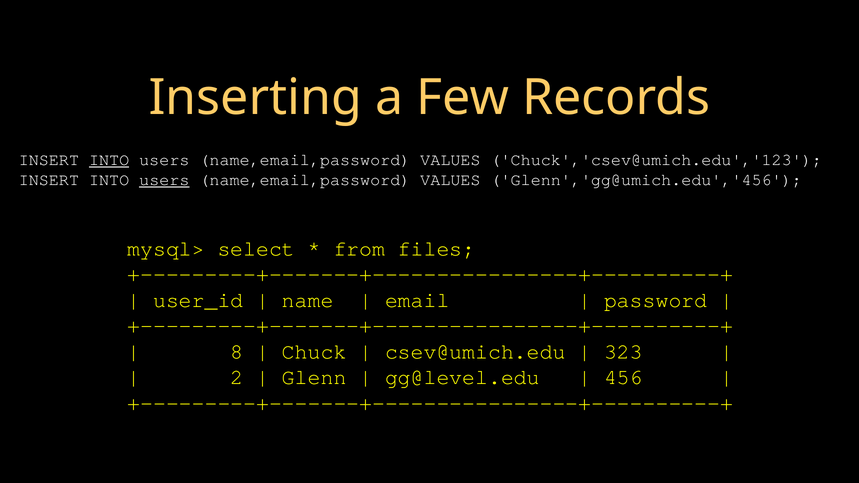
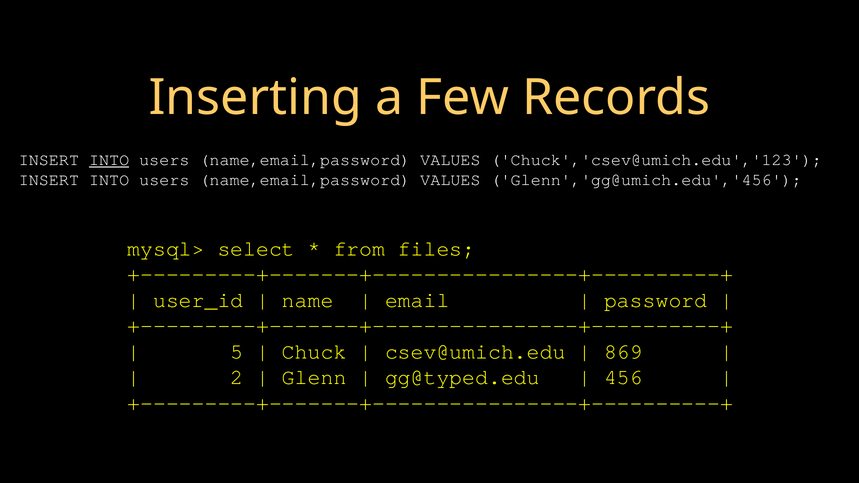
users underline: present -> none (164, 180)
8: 8 -> 5 (237, 352)
323: 323 -> 869 (623, 352)
gg@level.edu: gg@level.edu -> gg@typed.edu (462, 377)
